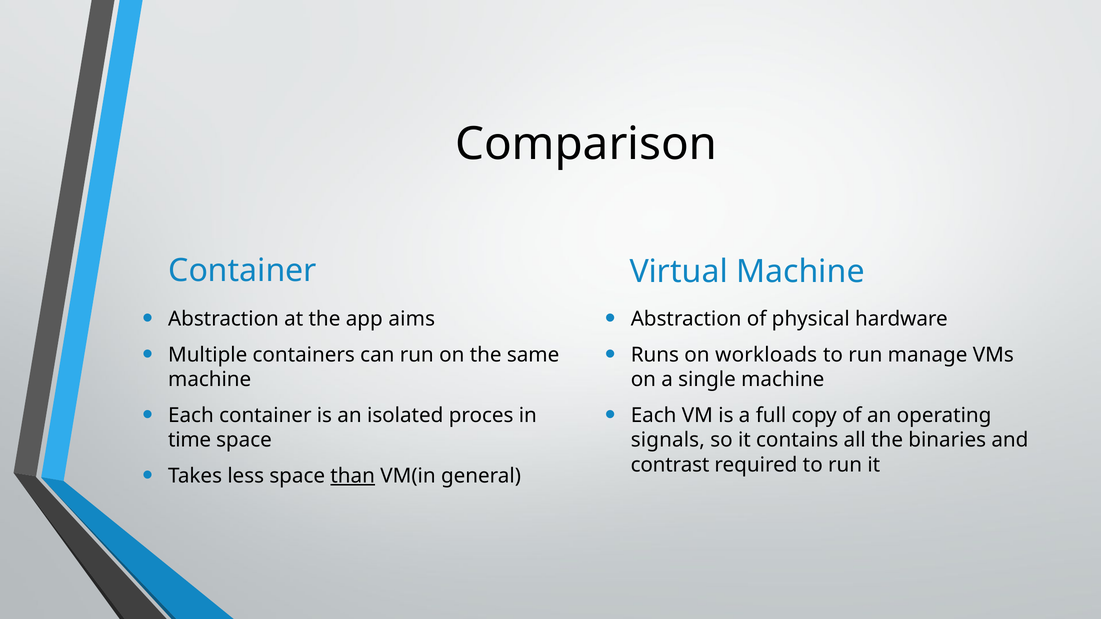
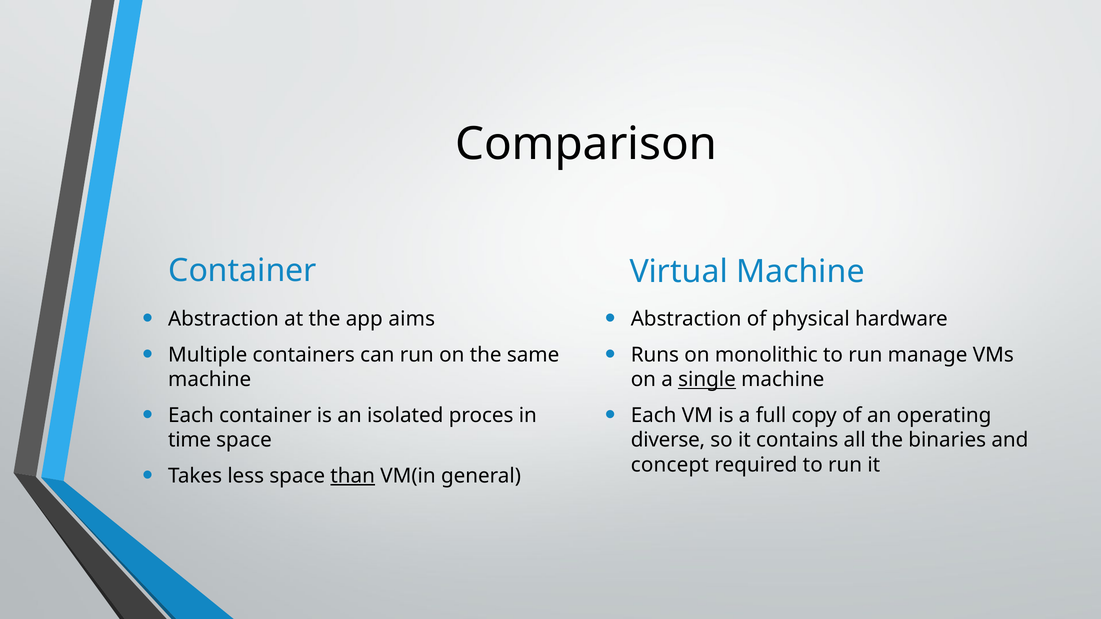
workloads: workloads -> monolithic (766, 355)
single underline: none -> present (707, 380)
signals: signals -> diverse (668, 440)
contrast: contrast -> concept (670, 465)
